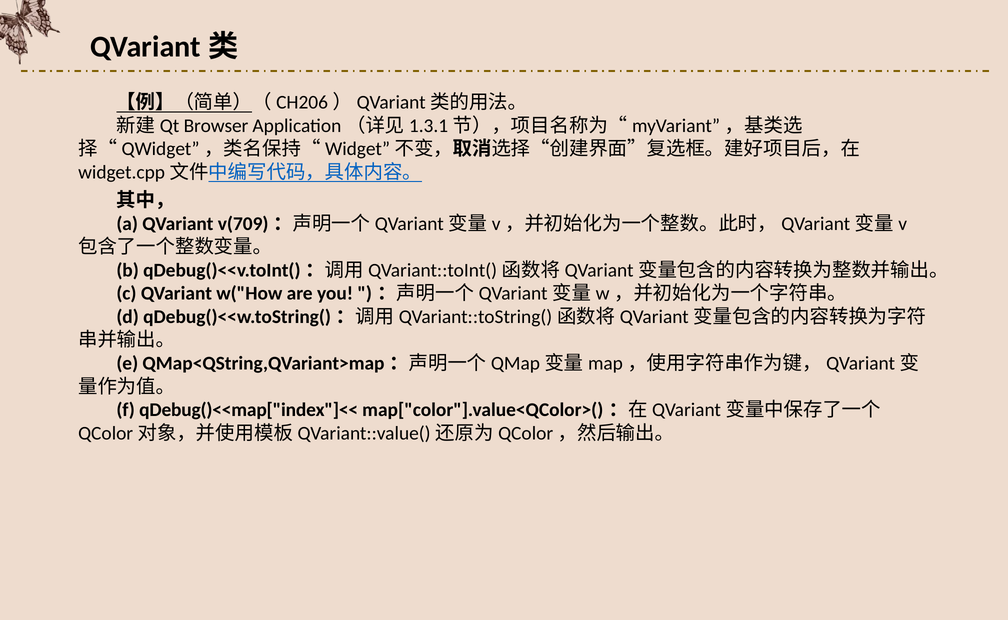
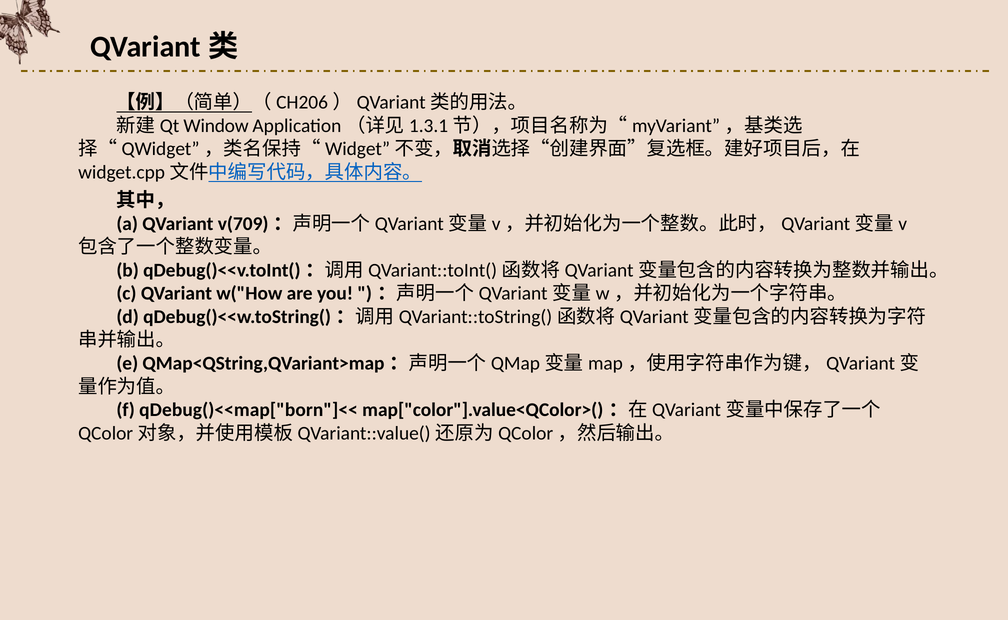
Browser: Browser -> Window (216, 126)
qDebug()<<map["index"]<<: qDebug()<<map["index"]<< -> qDebug()<<map["born"]<< (249, 410)
